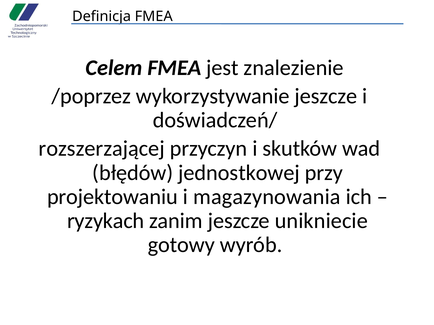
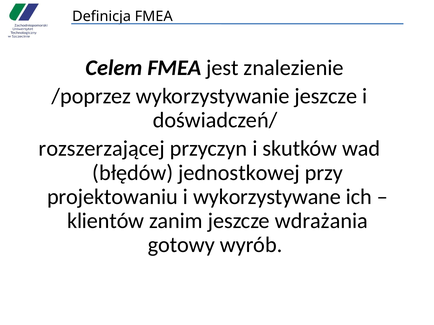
magazynowania: magazynowania -> wykorzystywane (267, 197)
ryzykach: ryzykach -> klientów (106, 221)
unikniecie: unikniecie -> wdrażania (321, 221)
